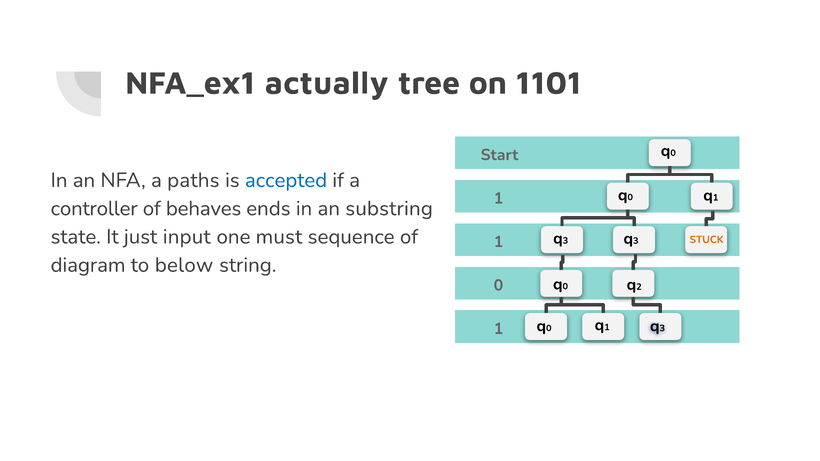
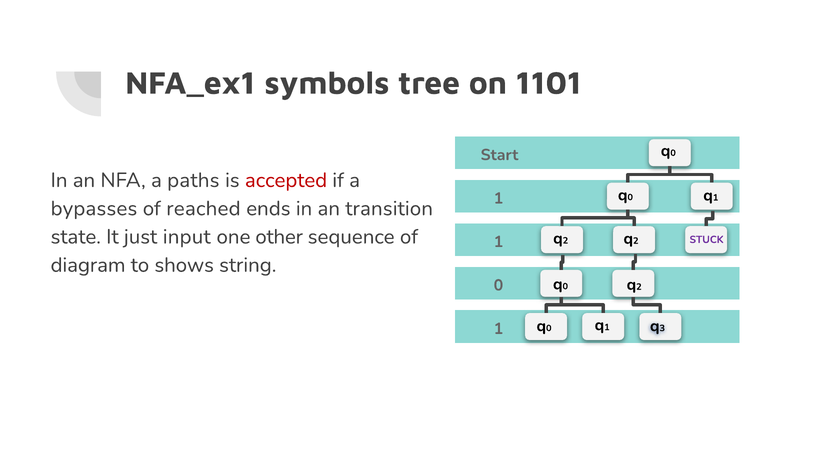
actually: actually -> symbols (327, 83)
accepted colour: blue -> red (286, 180)
controller: controller -> bypasses (94, 209)
behaves: behaves -> reached (203, 209)
substring: substring -> transition (389, 209)
must: must -> other (279, 237)
3: 3 -> 2 (565, 241)
3: 3 -> 2 (636, 241)
STUCK colour: orange -> purple (707, 240)
below: below -> shows (184, 265)
